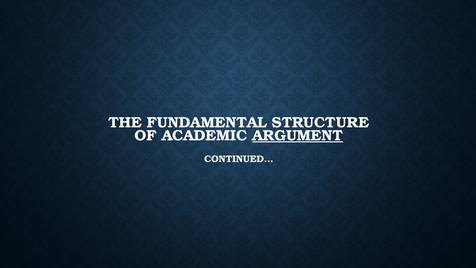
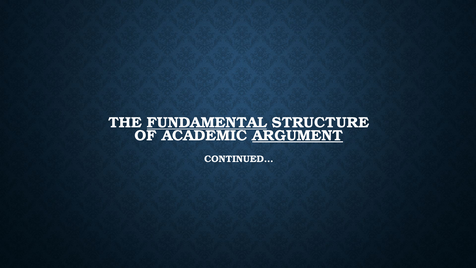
FUNDAMENTAL underline: none -> present (207, 122)
